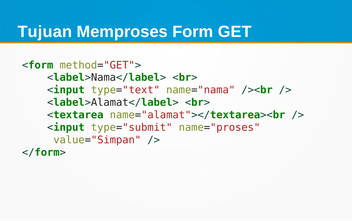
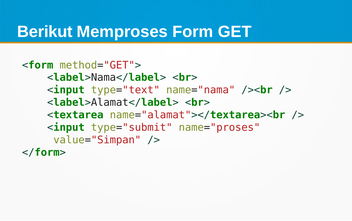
Tujuan: Tujuan -> Berikut (45, 32)
